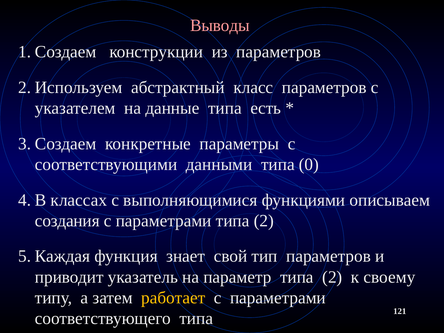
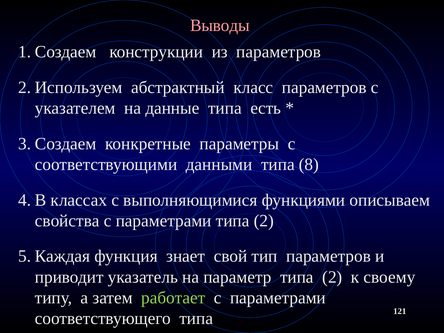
0: 0 -> 8 (309, 164)
создания: создания -> свойства (67, 221)
работает colour: yellow -> light green (173, 298)
